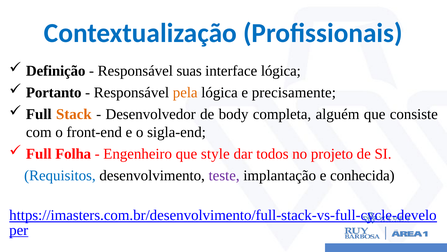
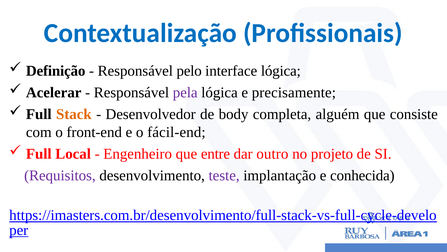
suas: suas -> pelo (189, 71)
Portanto: Portanto -> Acelerar (54, 93)
pela colour: orange -> purple (185, 93)
sigla-end: sigla-end -> fácil-end (176, 132)
Folha: Folha -> Local (73, 154)
style: style -> entre (215, 154)
todos: todos -> outro (272, 154)
Requisitos colour: blue -> purple (60, 175)
